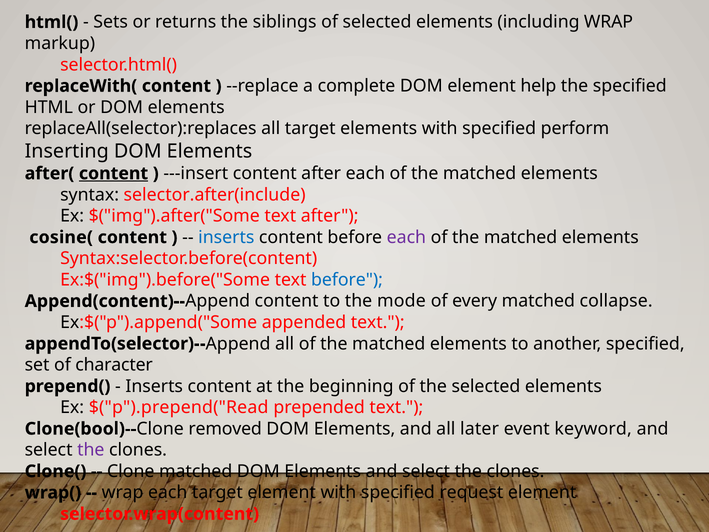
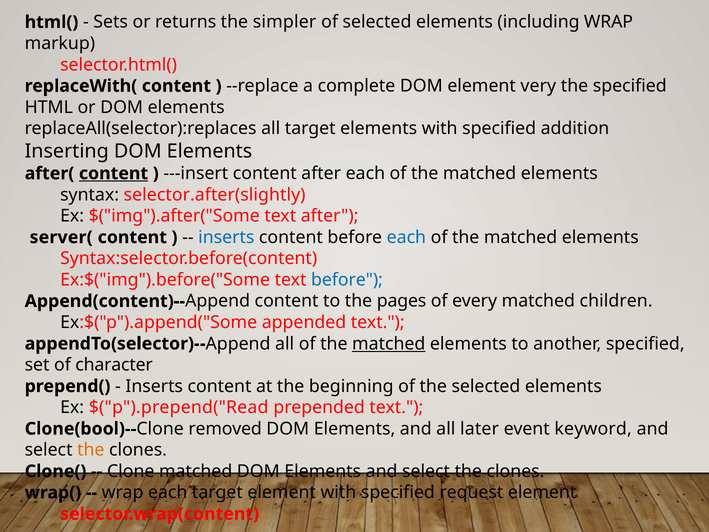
siblings: siblings -> simpler (285, 22)
help: help -> very (538, 86)
perform: perform -> addition (575, 128)
selector.after(include: selector.after(include -> selector.after(slightly (215, 195)
cosine(: cosine( -> server( (61, 237)
each colour: purple -> blue (406, 237)
mode: mode -> pages (402, 301)
collapse: collapse -> children (616, 301)
matched underline: none -> present (389, 344)
the colour: purple -> orange (91, 450)
